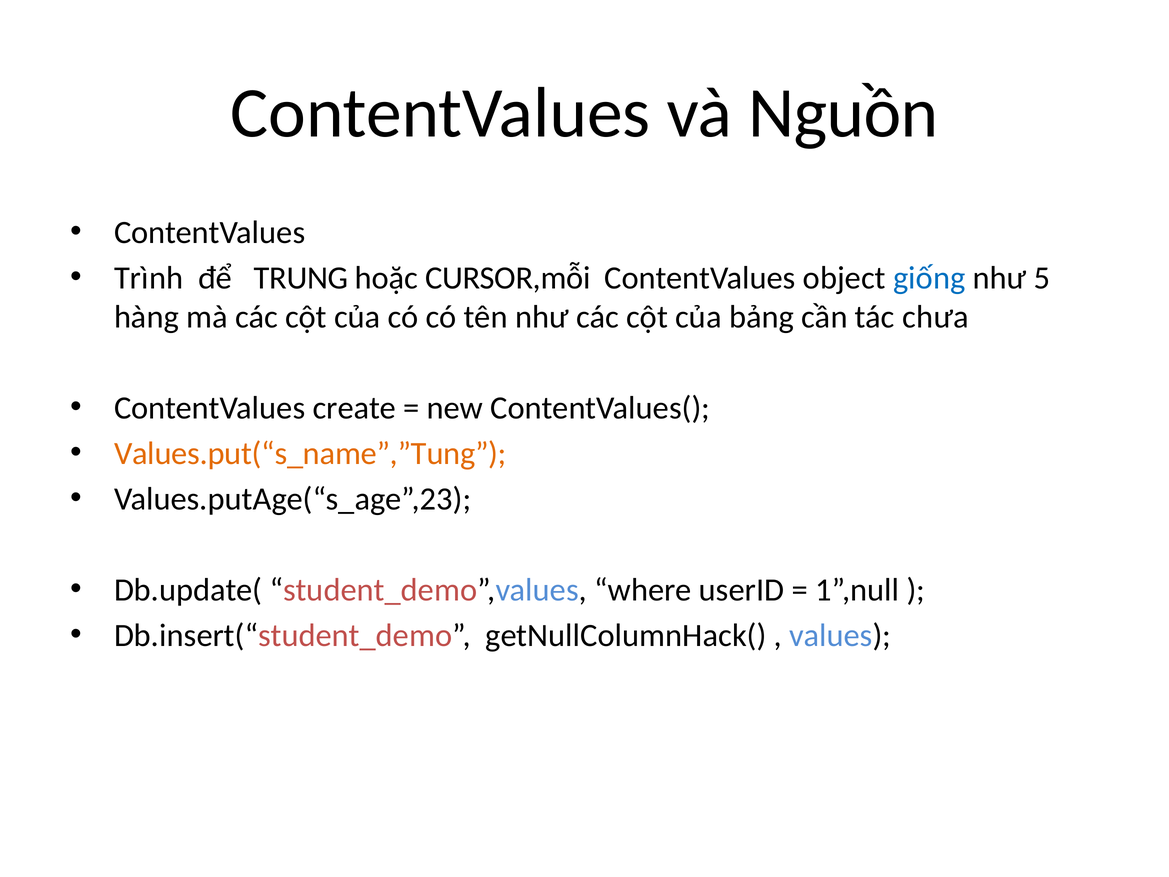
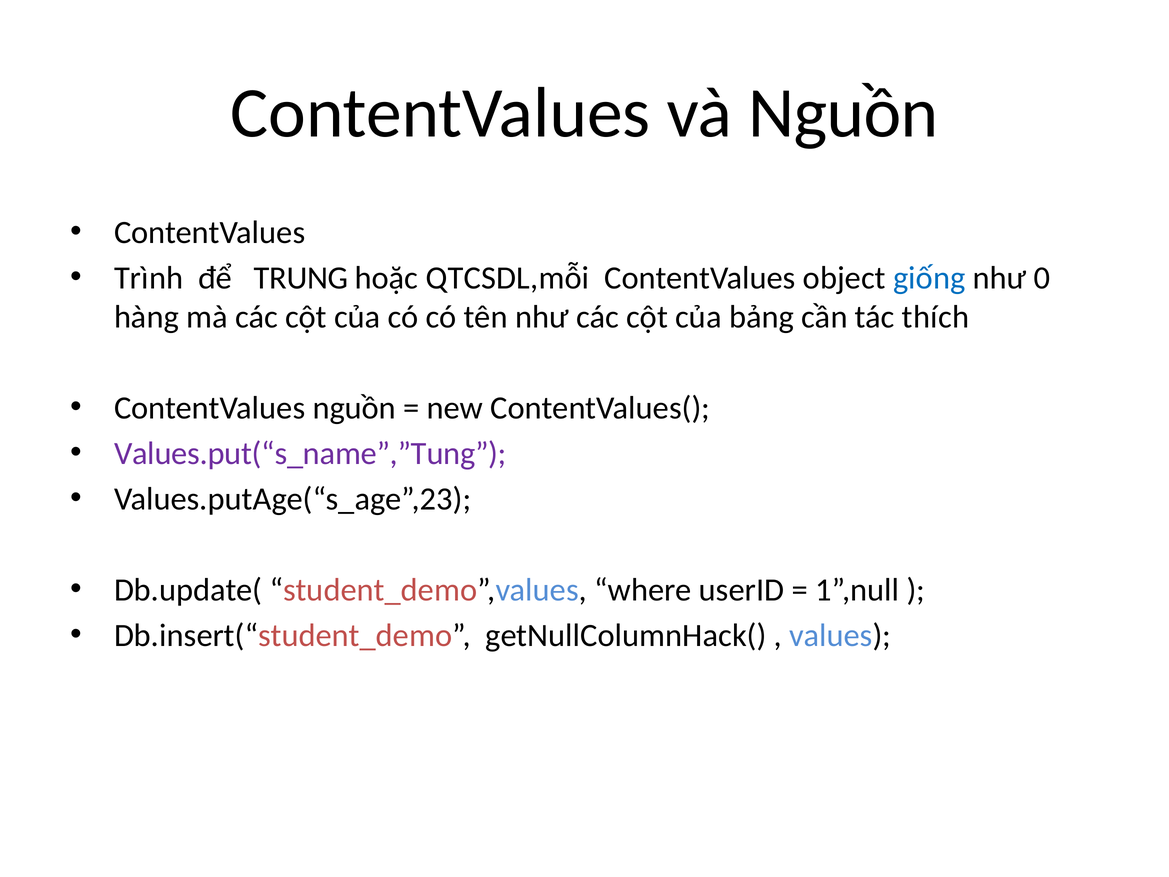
CURSOR,mỗi: CURSOR,mỗi -> QTCSDL,mỗi (508, 278)
5: 5 -> 0 (1042, 278)
chưa: chưa -> thích (936, 317)
ContentValues create: create -> nguồn (354, 408)
Values.put(“s_name”,”Tung colour: orange -> purple (310, 453)
